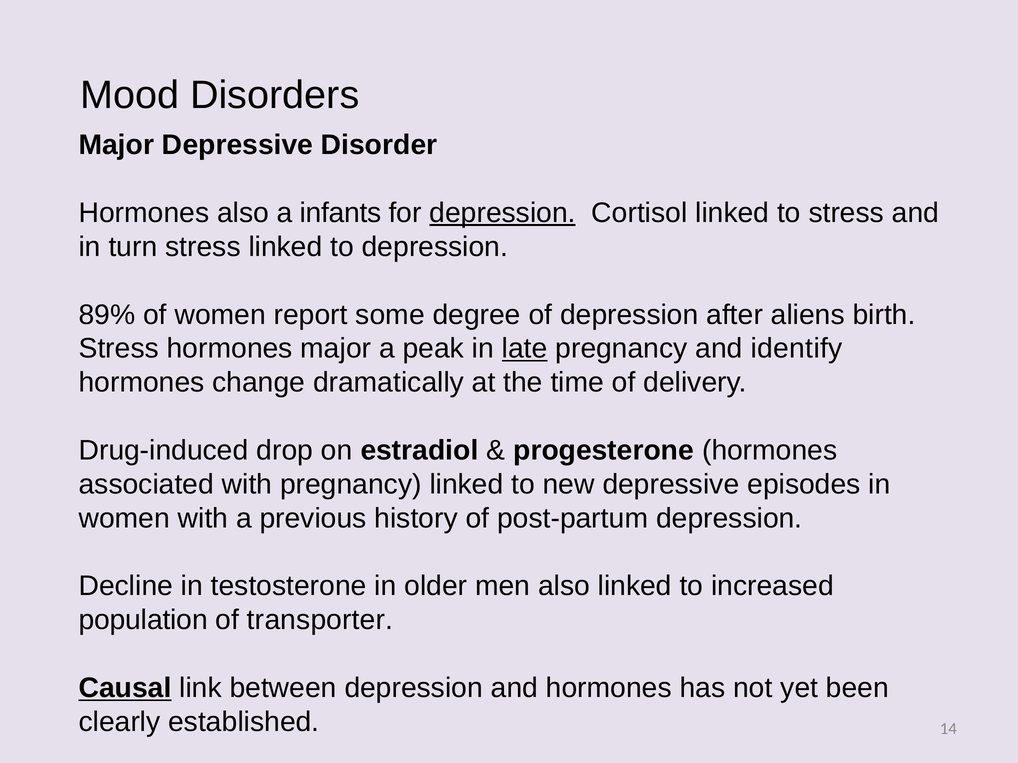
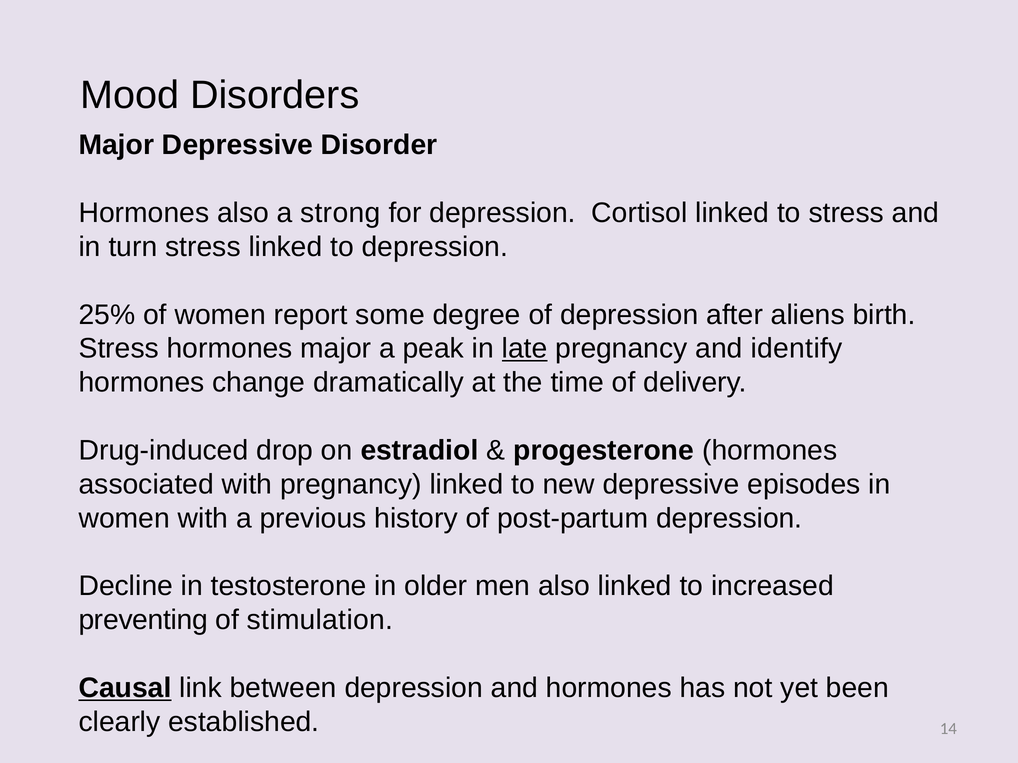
infants: infants -> strong (340, 213)
depression underline: present -> none (503, 213)
89%: 89% -> 25% (107, 315)
population: population -> preventing (143, 620)
transporter: transporter -> stimulation (320, 620)
